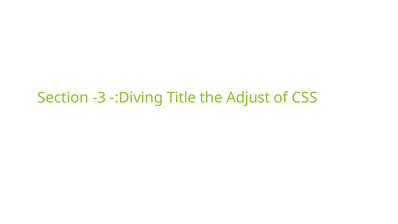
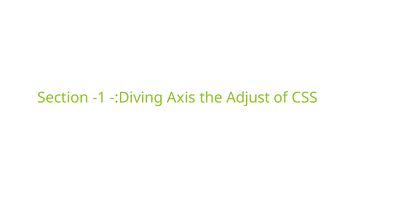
-3: -3 -> -1 (99, 98)
Title: Title -> Axis (181, 98)
